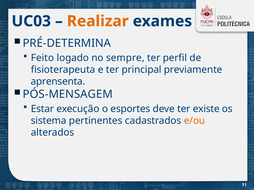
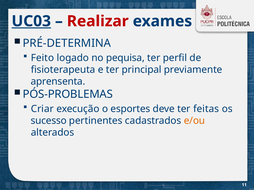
UC03 underline: none -> present (31, 21)
Realizar colour: orange -> red (98, 21)
sempre: sempre -> pequisa (125, 58)
PÓS-MENSAGEM: PÓS-MENSAGEM -> PÓS-PROBLEMAS (68, 94)
Estar: Estar -> Criar (42, 109)
existe: existe -> feitas (206, 109)
sistema: sistema -> sucesso (49, 121)
